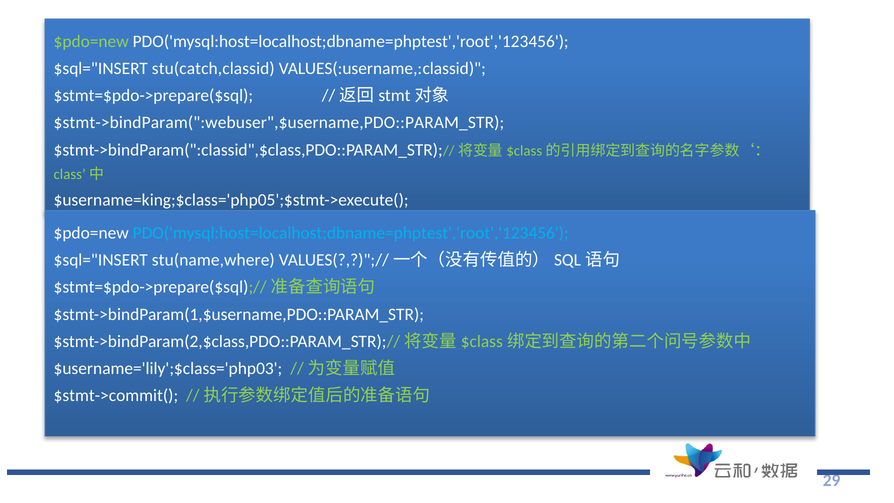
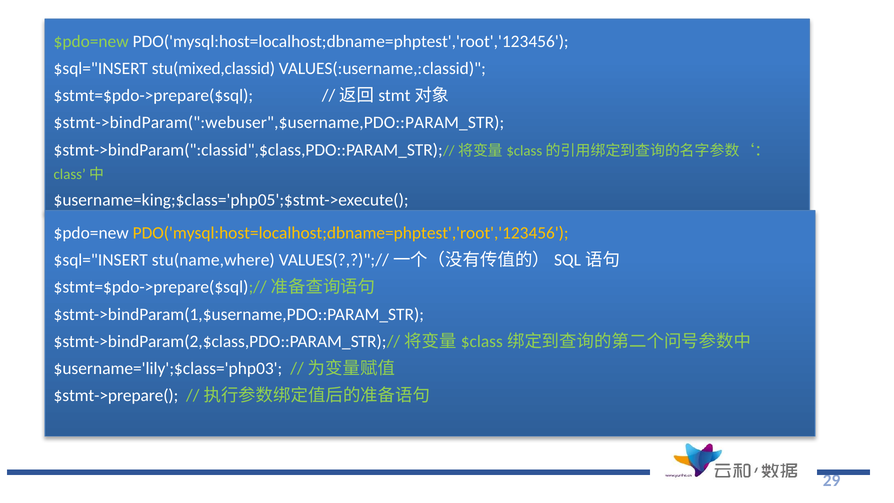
stu(catch,classid: stu(catch,classid -> stu(mixed,classid (213, 69)
PDO('mysql:host=localhost;dbname=phptest','root','123456 colour: light blue -> yellow (351, 233)
$stmt->commit(: $stmt->commit( -> $stmt->prepare( (116, 396)
